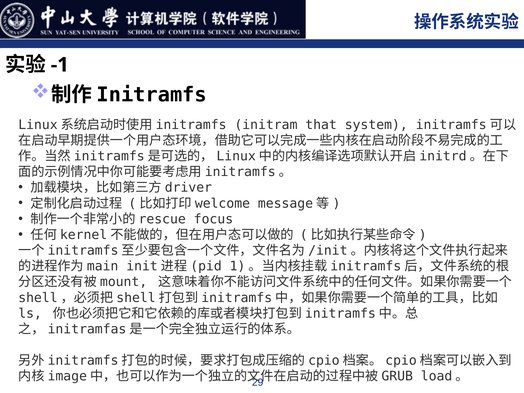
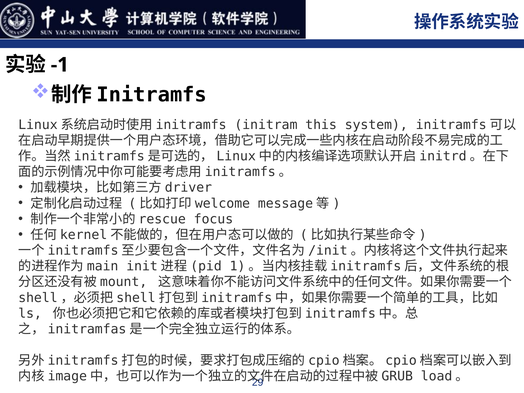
that: that -> this (321, 125)
